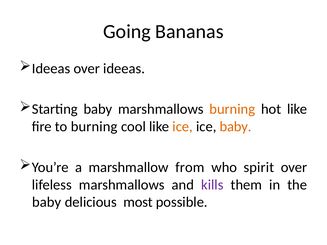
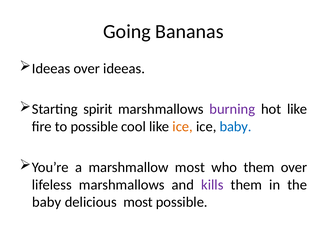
Starting baby: baby -> spirit (98, 109)
burning colour: orange -> purple (232, 109)
to burning: burning -> possible (94, 127)
baby colour: orange -> blue (236, 127)
marshmallow from: from -> most (190, 167)
who spirit: spirit -> them (259, 167)
